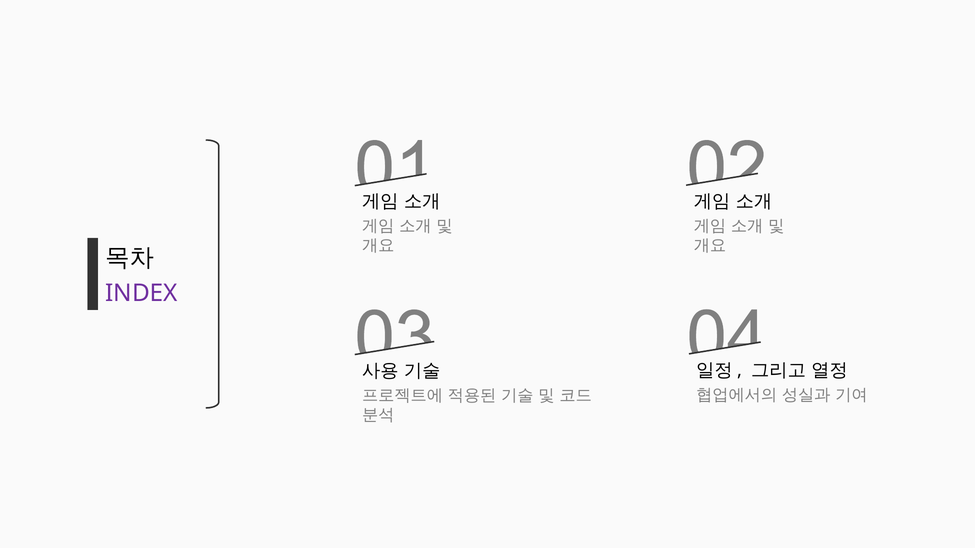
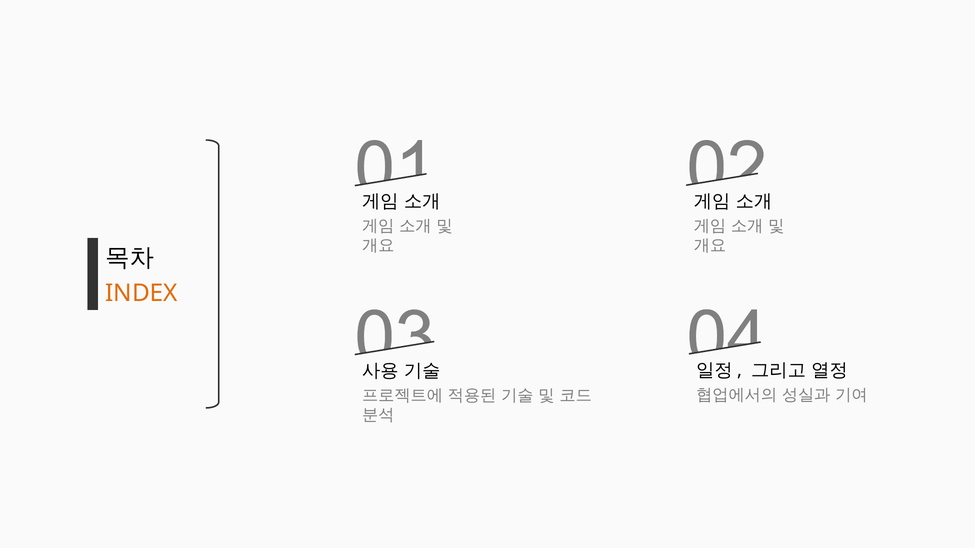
INDEX colour: purple -> orange (141, 293)
